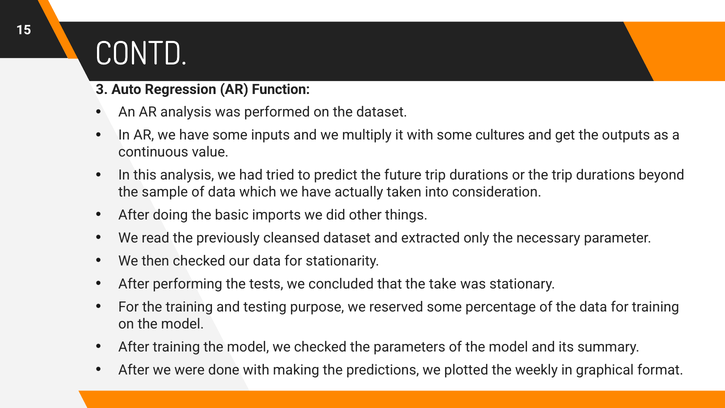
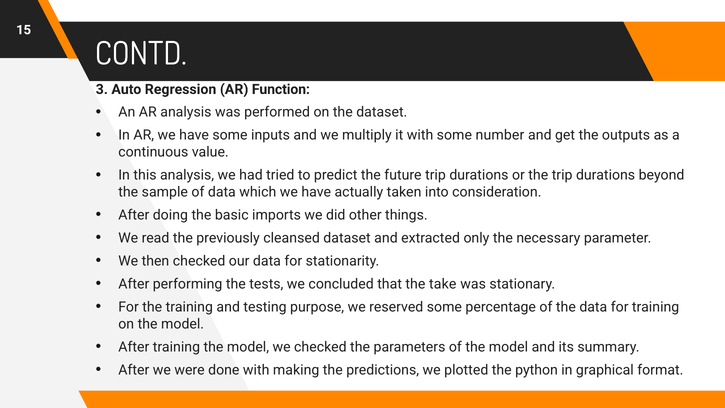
cultures: cultures -> number (500, 135)
weekly: weekly -> python (536, 370)
